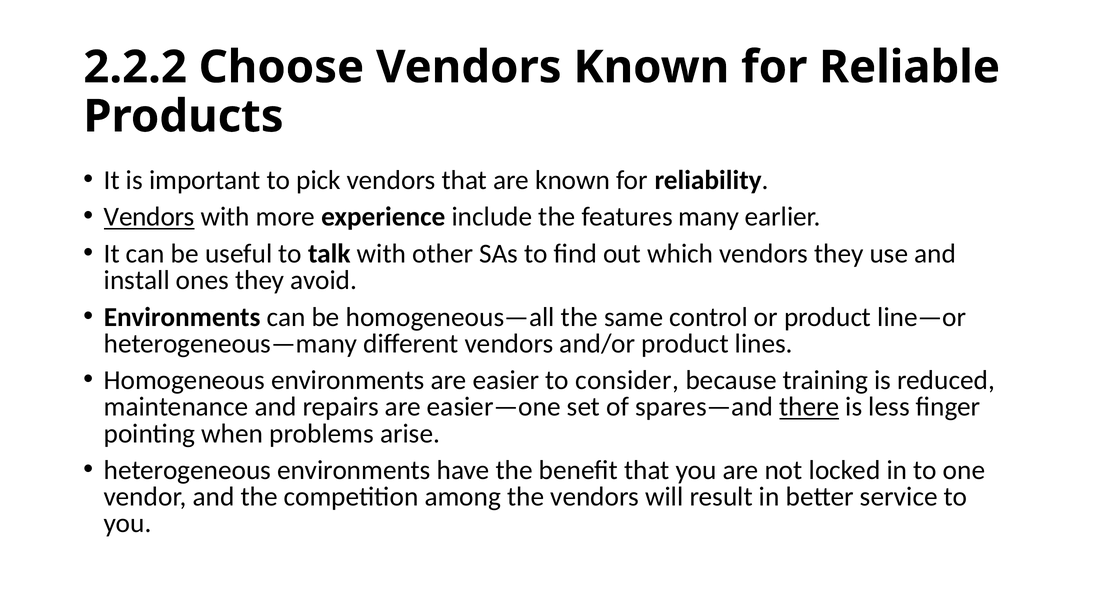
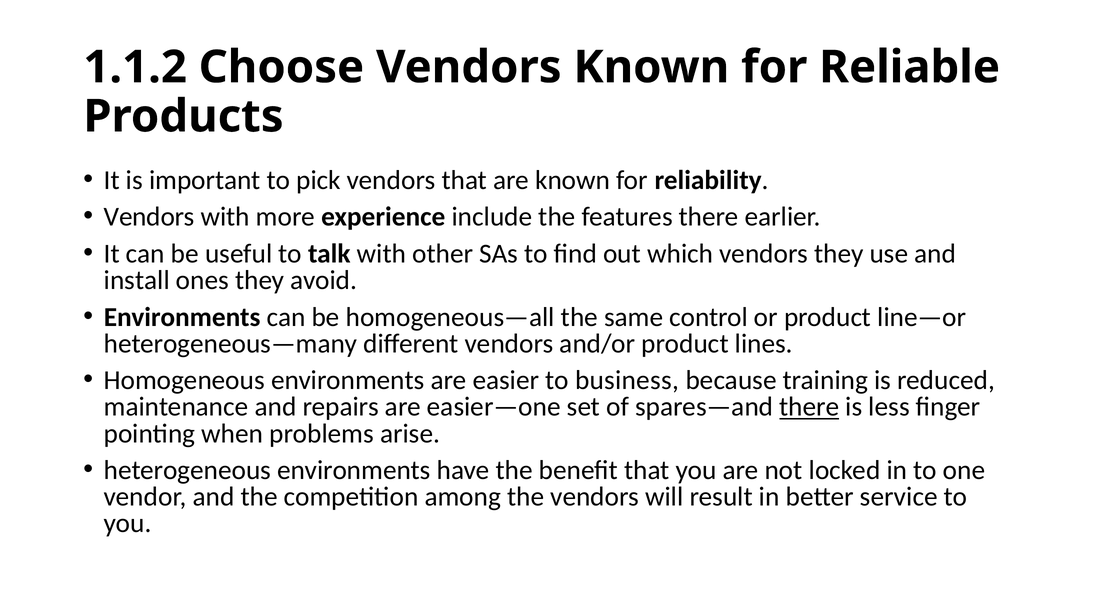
2.2.2: 2.2.2 -> 1.1.2 (135, 67)
Vendors underline: present -> none (149, 217)
features many: many -> there (709, 217)
consider: consider -> business (627, 380)
